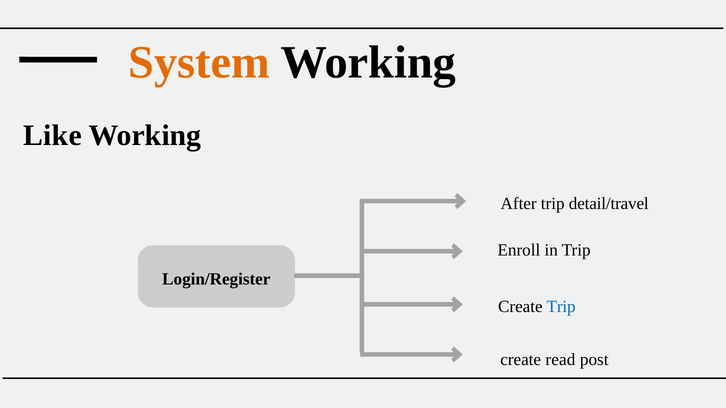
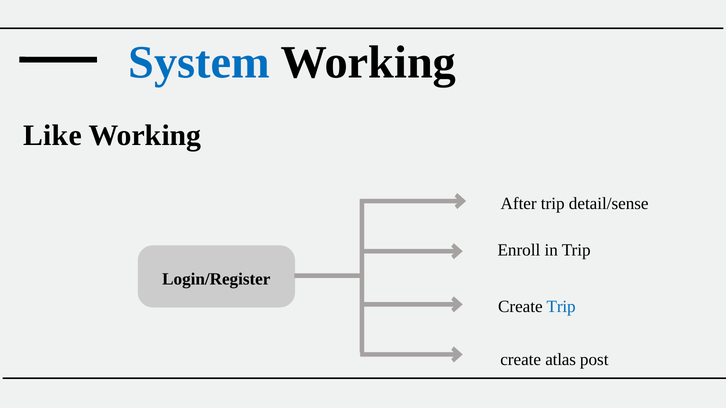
System colour: orange -> blue (199, 63)
detail/travel: detail/travel -> detail/sense (609, 204)
read: read -> atlas (561, 360)
